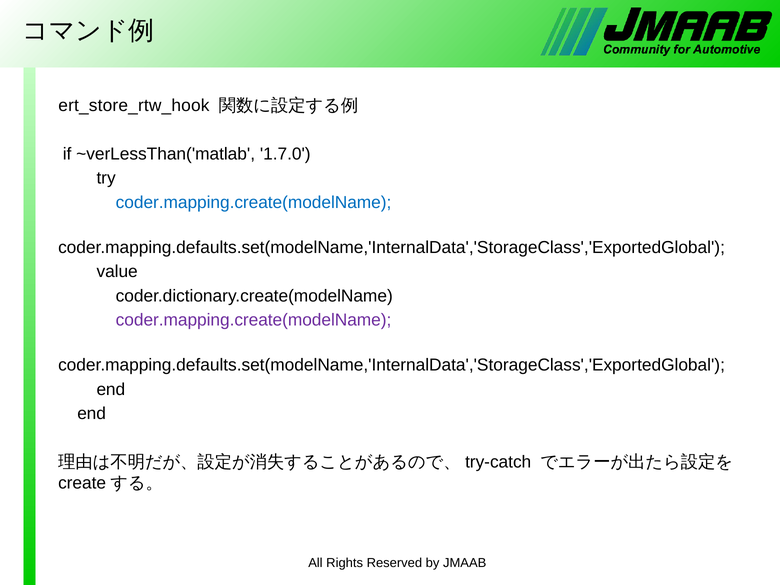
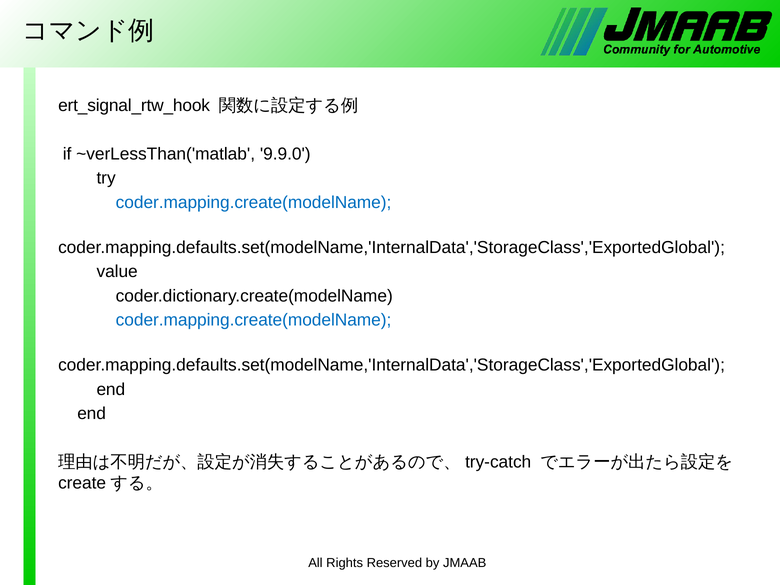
ert_store_rtw_hook: ert_store_rtw_hook -> ert_signal_rtw_hook (134, 105)
1.7.0: 1.7.0 -> 9.9.0 (285, 154)
coder.mapping.create(modelName colour: purple -> blue (254, 320)
